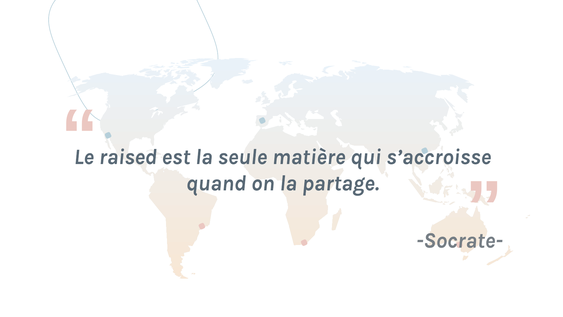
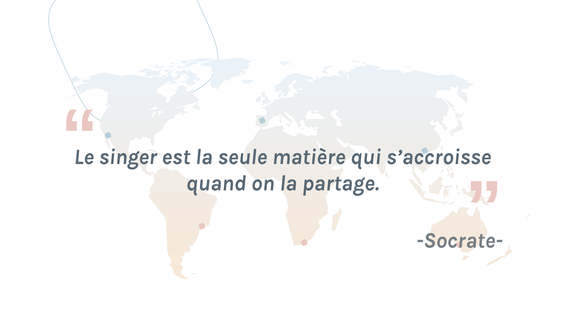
raised: raised -> singer (128, 157)
